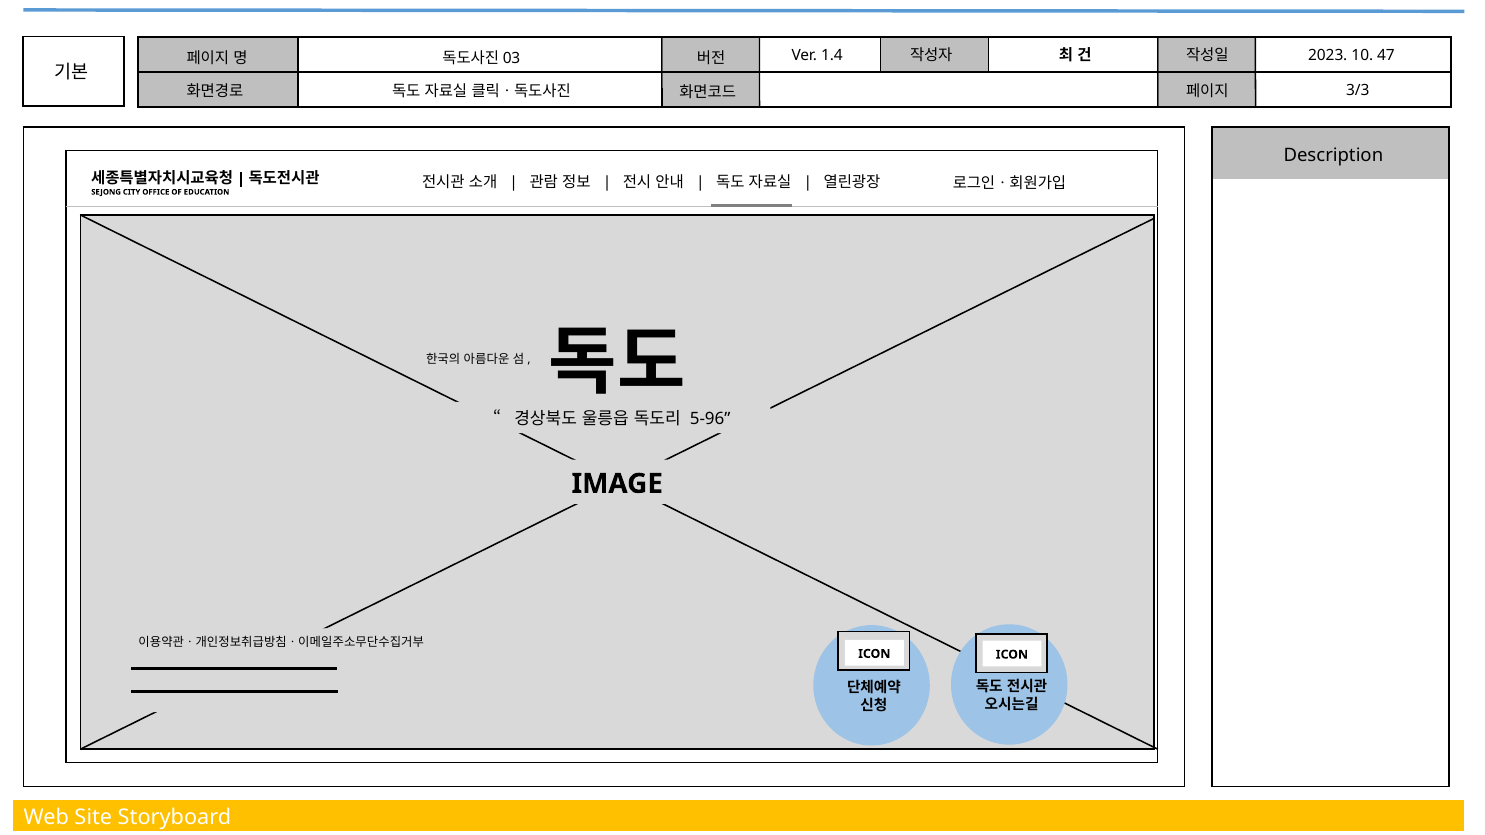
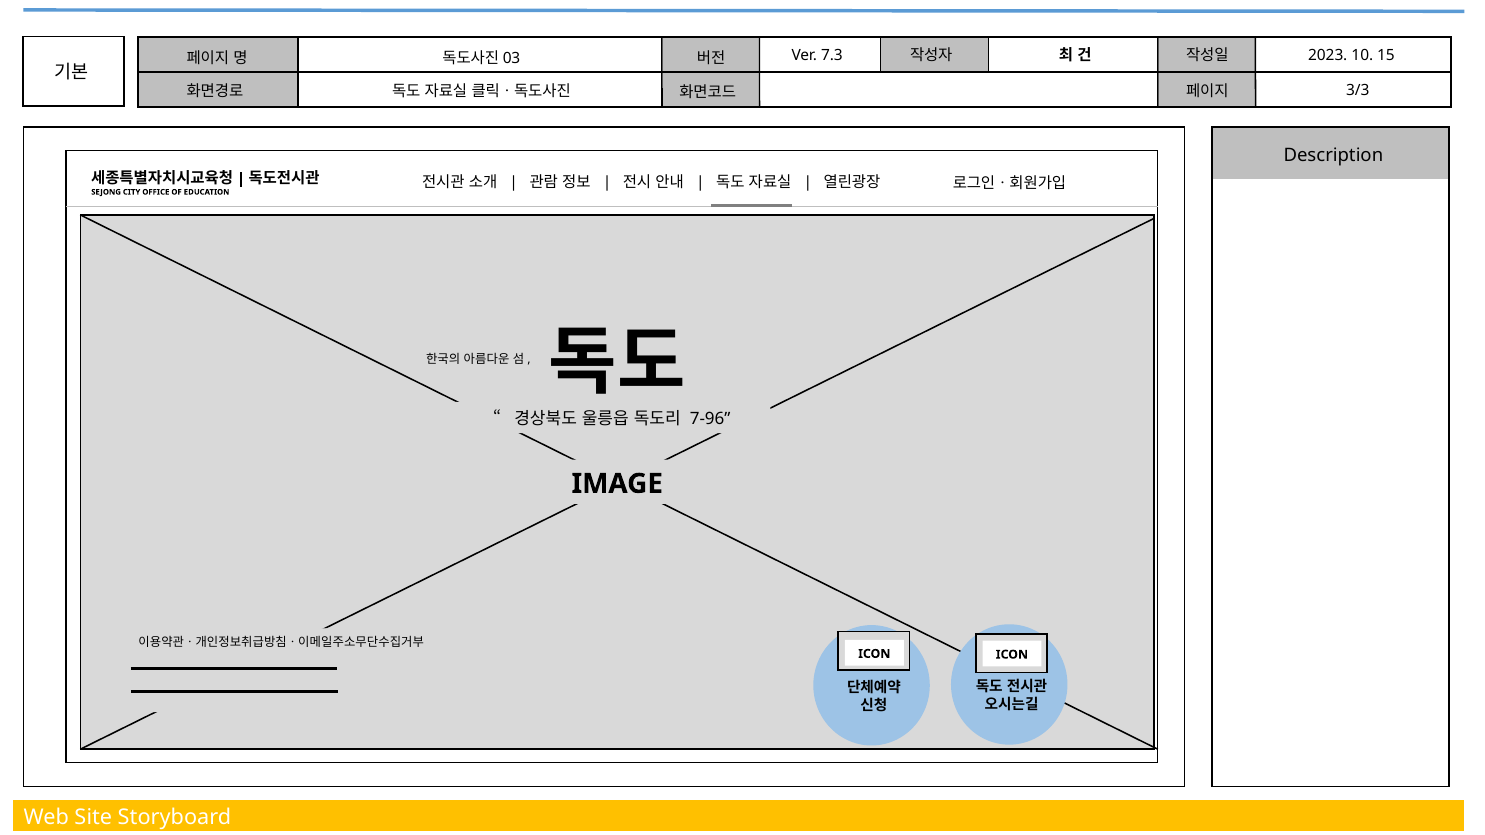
1.4: 1.4 -> 7.3 (832, 55)
47: 47 -> 15 (1386, 55)
5-96: 5-96 -> 7-96 (710, 419)
